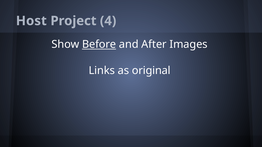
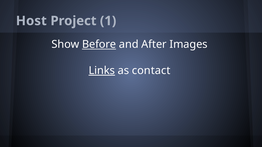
4: 4 -> 1 (108, 21)
Links underline: none -> present (102, 71)
original: original -> contact (151, 71)
